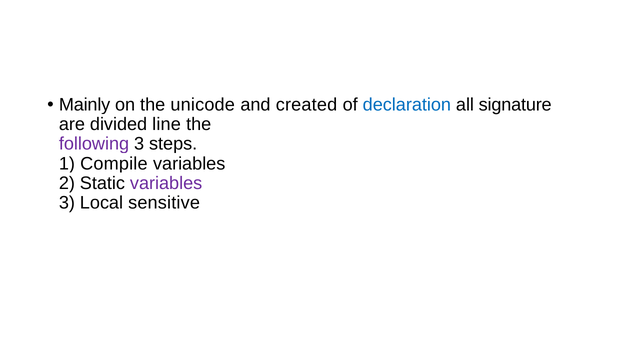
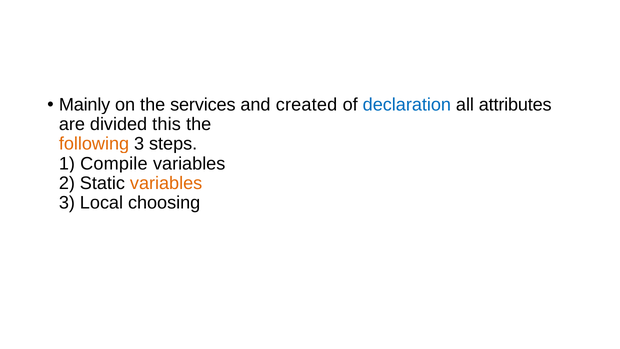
unicode: unicode -> services (203, 105)
signature: signature -> attributes (515, 105)
line: line -> this (167, 124)
following colour: purple -> orange (94, 144)
variables colour: purple -> orange (166, 183)
sensitive: sensitive -> choosing (164, 202)
